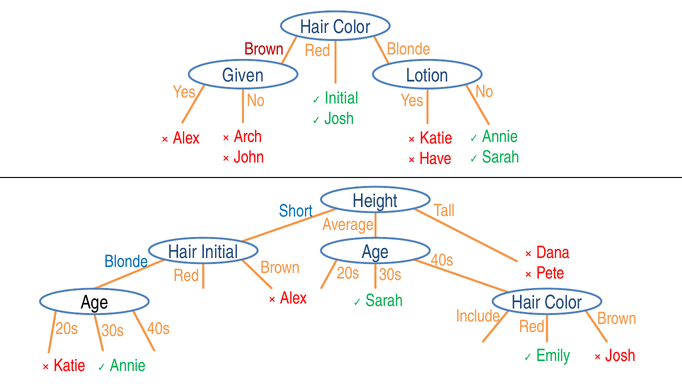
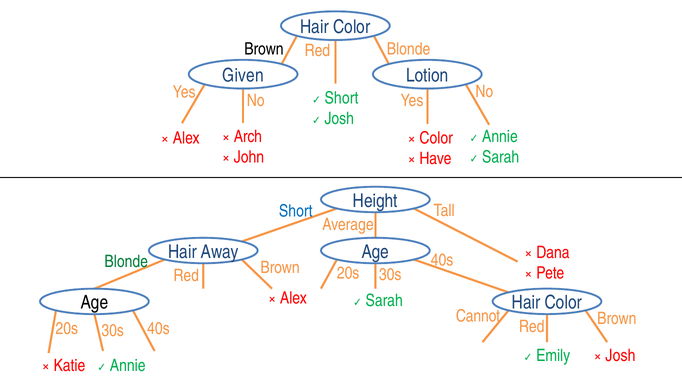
Brown colour: red -> black (264, 49)
Initial: Initial -> Short (342, 98)
Katie: Katie -> Color (436, 138)
Hair Initial: Initial -> Away (220, 252)
Blonde colour: blue -> green (126, 262)
Include: Include -> Cannot (478, 316)
